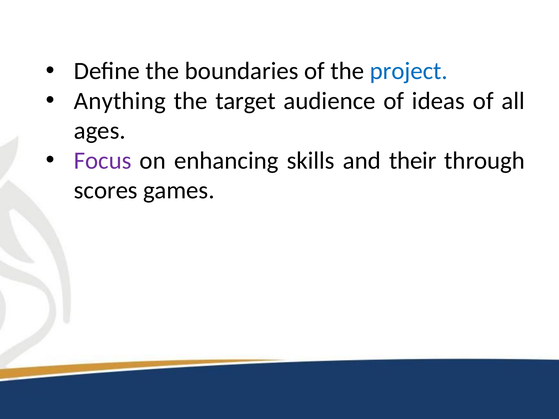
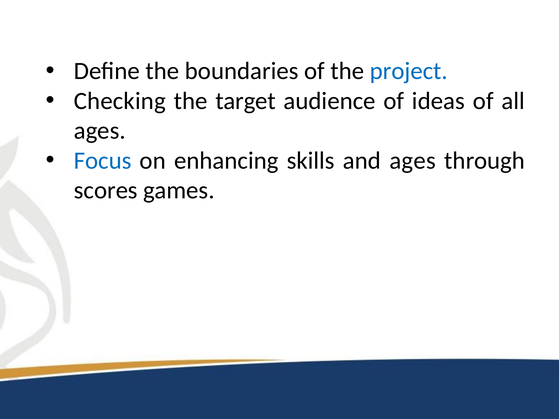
Anything: Anything -> Checking (120, 101)
Focus colour: purple -> blue (103, 161)
and their: their -> ages (413, 161)
